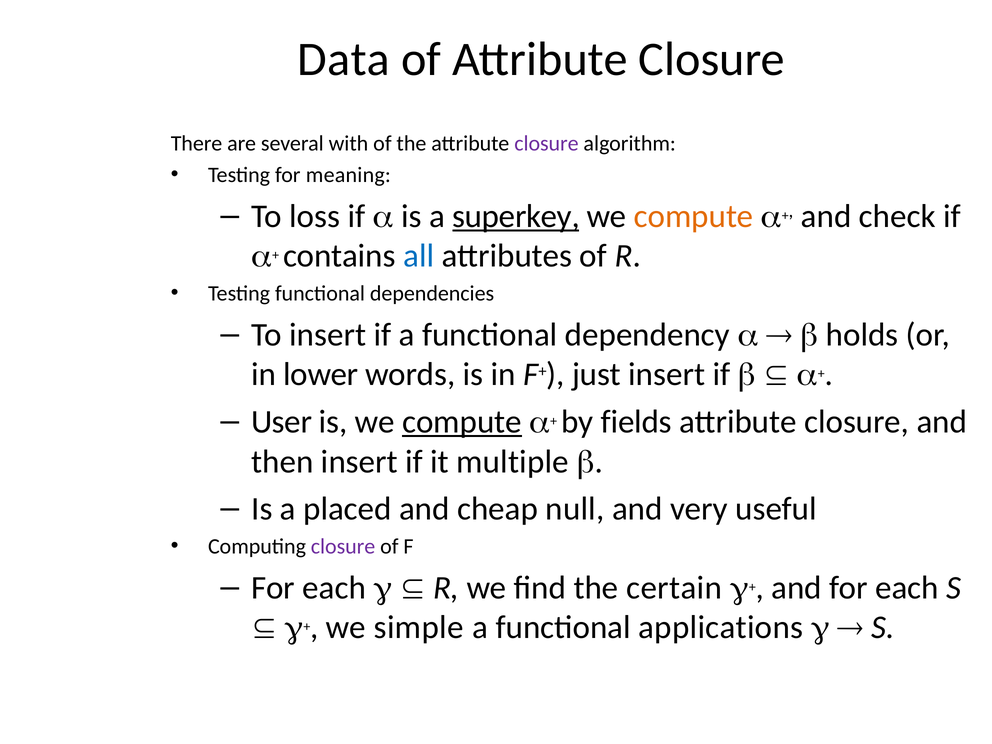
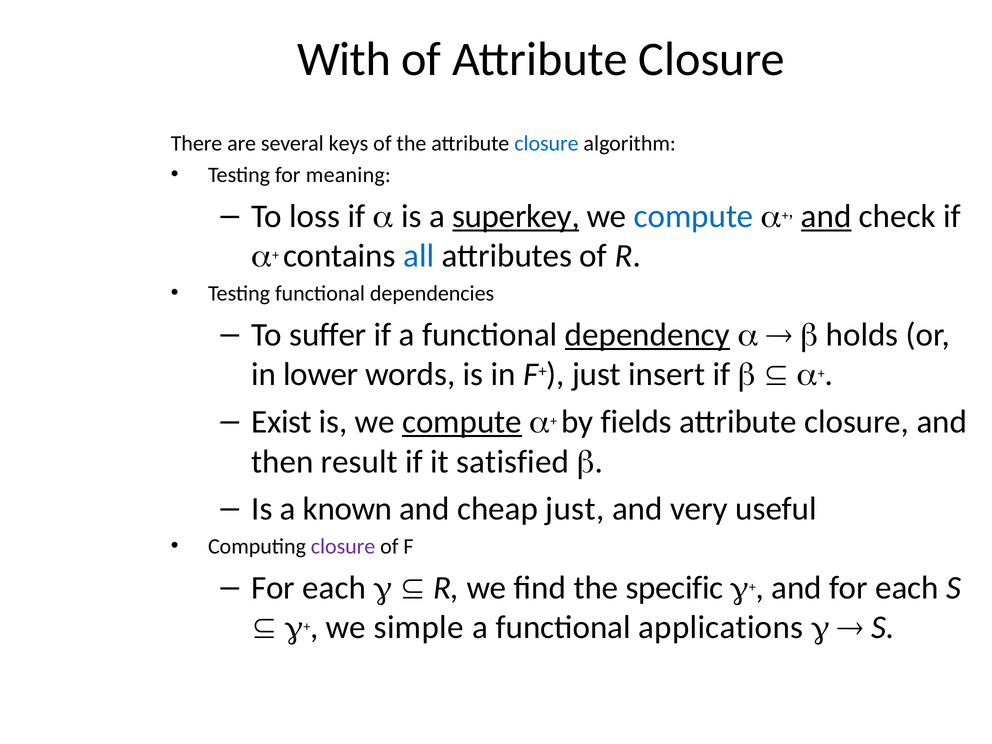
Data: Data -> With (344, 59)
with: with -> keys (348, 143)
closure colour: purple -> blue (546, 143)
compute colour: orange -> blue (694, 216)
and underline: none -> present (826, 216)
To insert: insert -> suffer (328, 335)
dependency underline: none -> present (647, 335)
User: User -> Exist (282, 422)
then insert: insert -> result (359, 462)
multiple: multiple -> satisfied (513, 462)
placed: placed -> known (348, 509)
cheap null: null -> just (575, 509)
certain: certain -> specific (674, 588)
